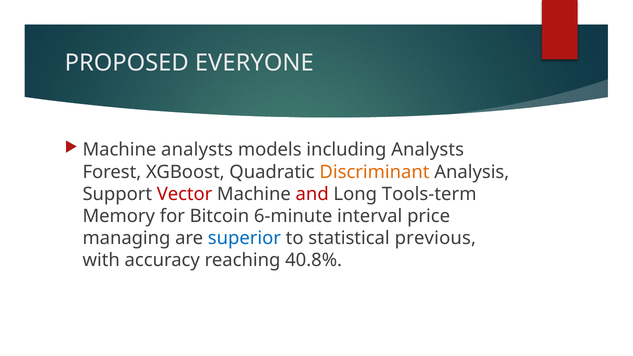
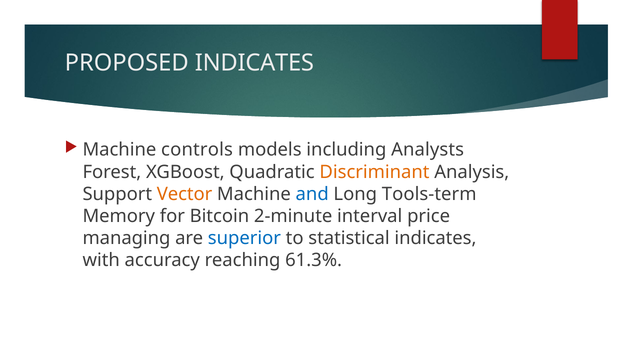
PROPOSED EVERYONE: EVERYONE -> INDICATES (254, 63)
Machine analysts: analysts -> controls (197, 150)
Vector colour: red -> orange (185, 194)
and colour: red -> blue (312, 194)
6-minute: 6-minute -> 2-minute (293, 216)
statistical previous: previous -> indicates (435, 238)
40.8%: 40.8% -> 61.3% (314, 260)
